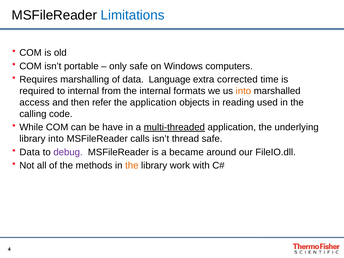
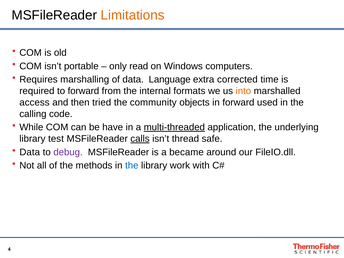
Limitations colour: blue -> orange (133, 15)
only safe: safe -> read (139, 66)
to internal: internal -> forward (83, 91)
refer: refer -> tried (102, 102)
the application: application -> community (153, 102)
in reading: reading -> forward (238, 102)
library into: into -> test (56, 139)
calls underline: none -> present (140, 139)
the colour: orange -> blue (132, 166)
